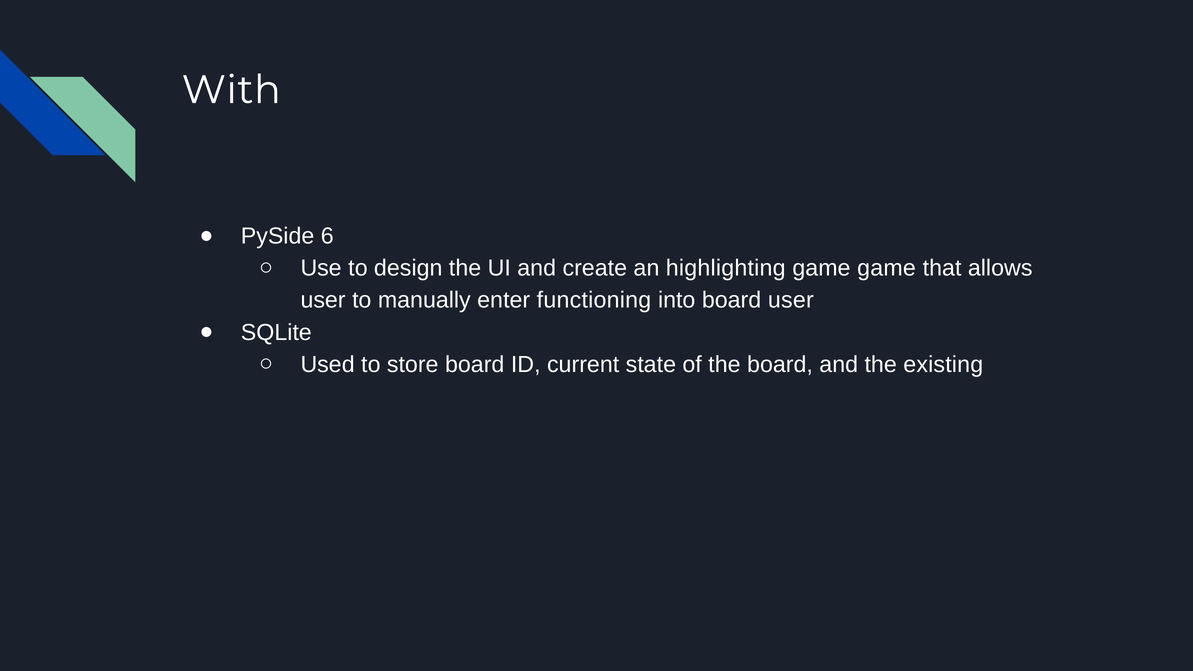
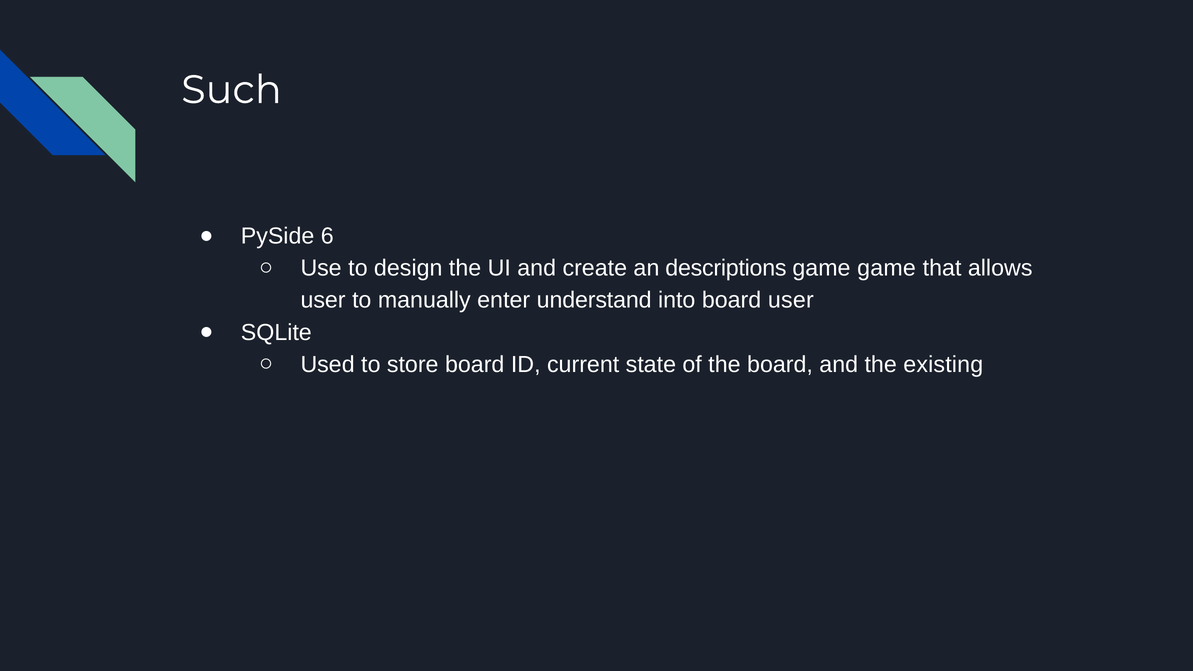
With: With -> Such (231, 90)
highlighting: highlighting -> descriptions (726, 268)
functioning: functioning -> understand (594, 300)
